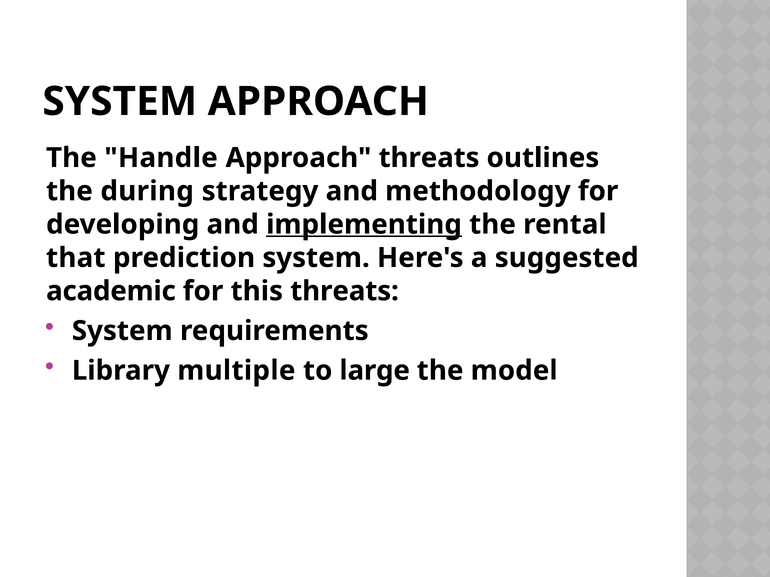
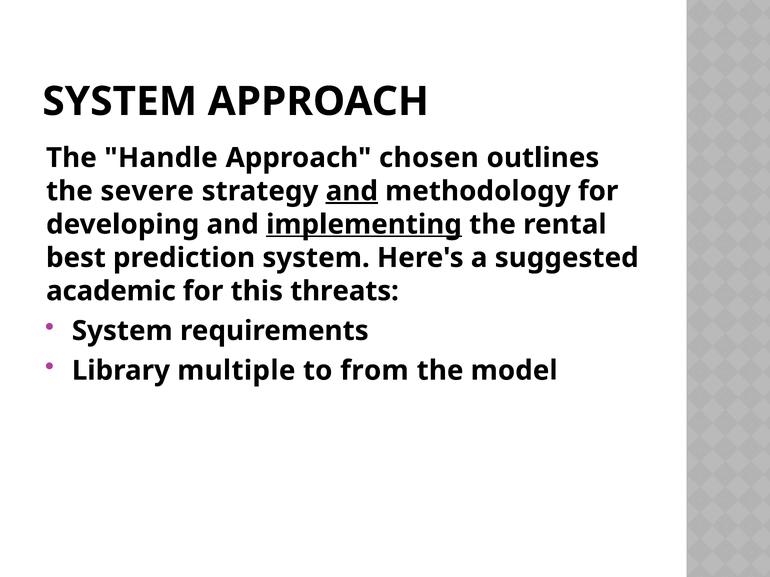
Approach threats: threats -> chosen (429, 158)
during: during -> severe (147, 191)
and underline: none -> present (352, 191)
that: that -> best (76, 258)
large: large -> from (374, 371)
